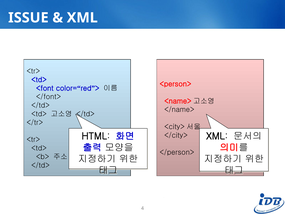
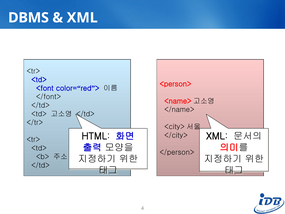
ISSUE: ISSUE -> DBMS (29, 18)
